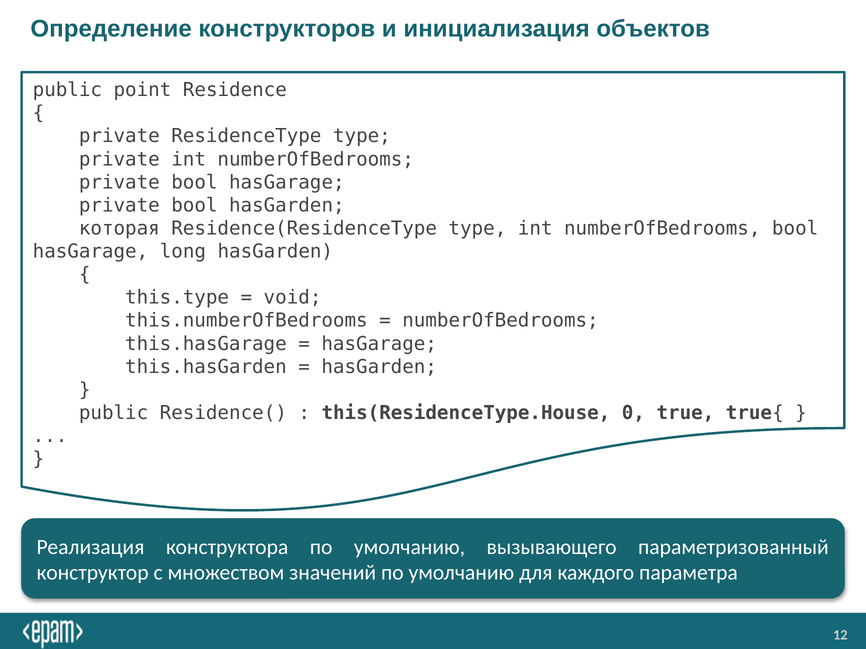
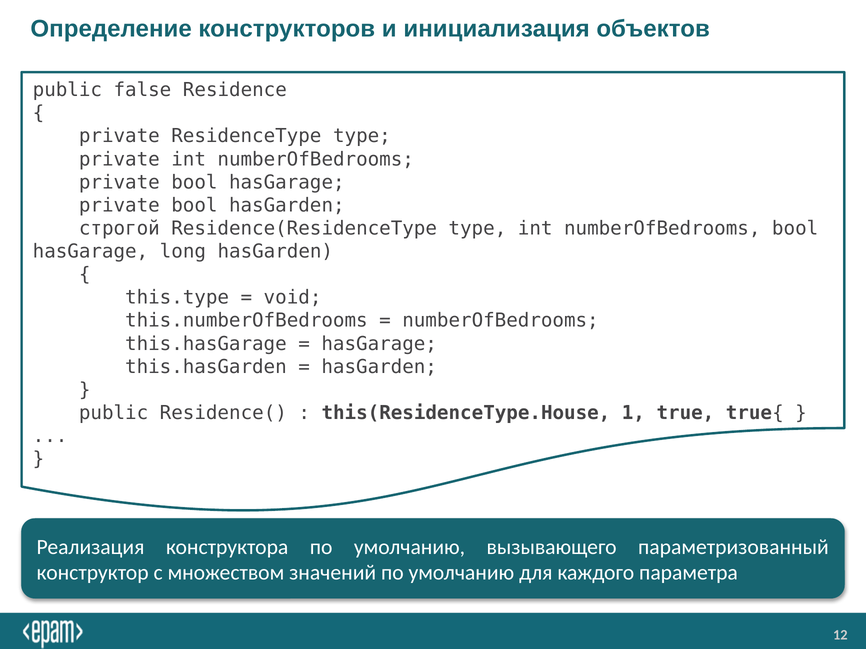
point: point -> false (142, 90)
которая: которая -> строгой (119, 229)
0: 0 -> 1 (633, 413)
